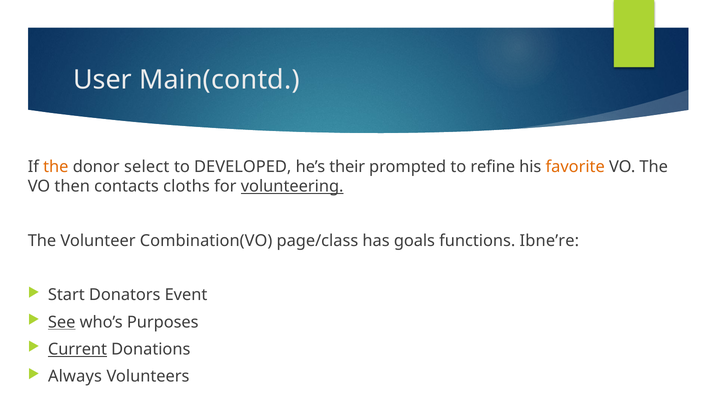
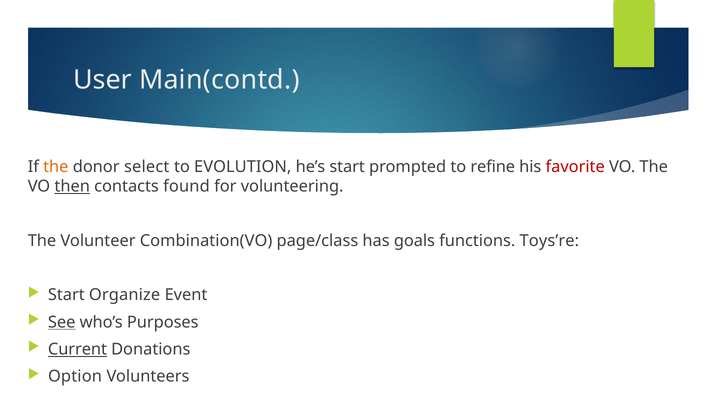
DEVELOPED: DEVELOPED -> EVOLUTION (243, 167)
he’s their: their -> start (347, 167)
favorite colour: orange -> red (575, 167)
then underline: none -> present (72, 187)
cloths: cloths -> found (186, 187)
volunteering underline: present -> none (292, 187)
Ibne’re: Ibne’re -> Toys’re (549, 241)
Donators: Donators -> Organize (125, 295)
Always: Always -> Option (75, 377)
